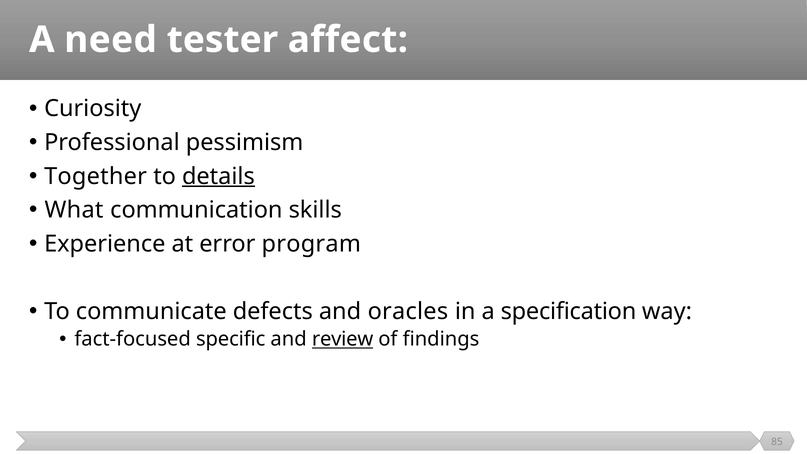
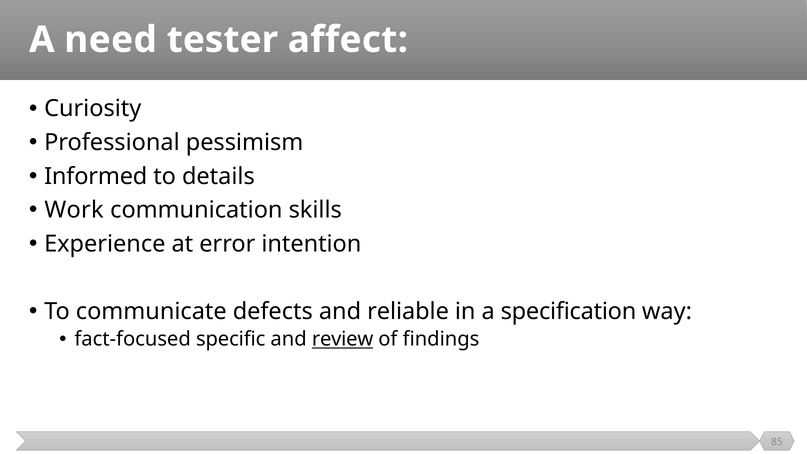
Together: Together -> Informed (96, 176)
details underline: present -> none (218, 176)
What: What -> Work (74, 210)
program: program -> intention (311, 244)
oracles: oracles -> reliable (408, 311)
